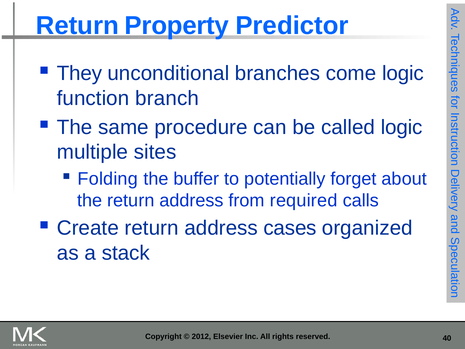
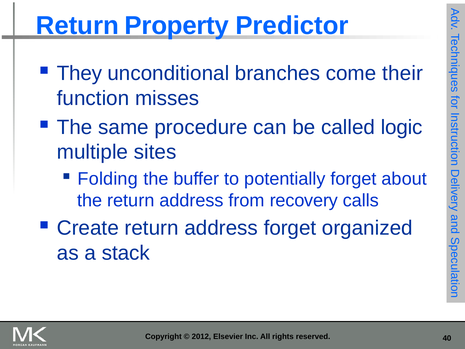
come logic: logic -> their (403, 73)
branch: branch -> misses (167, 98)
required: required -> recovery (304, 200)
address cases: cases -> forget (290, 228)
